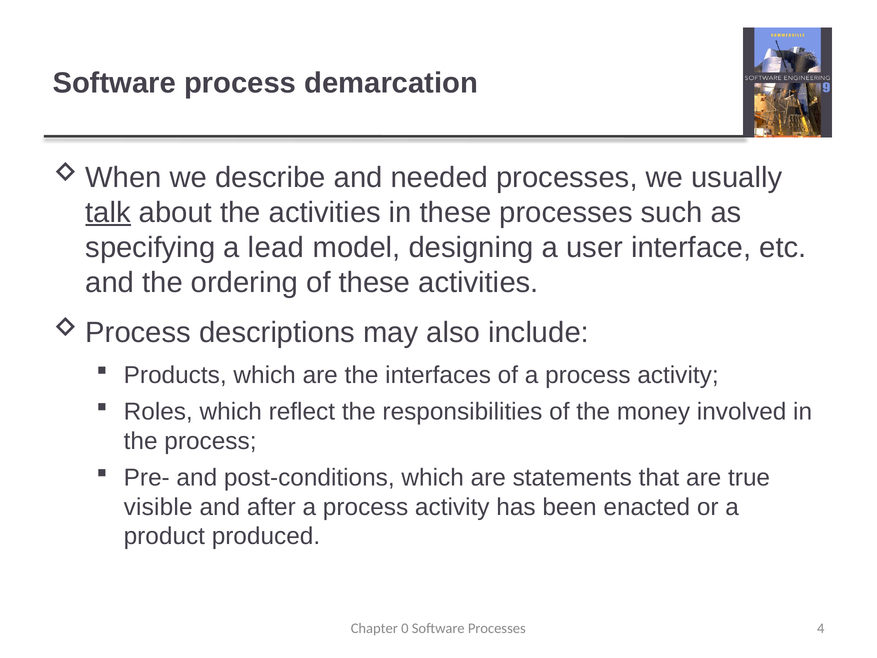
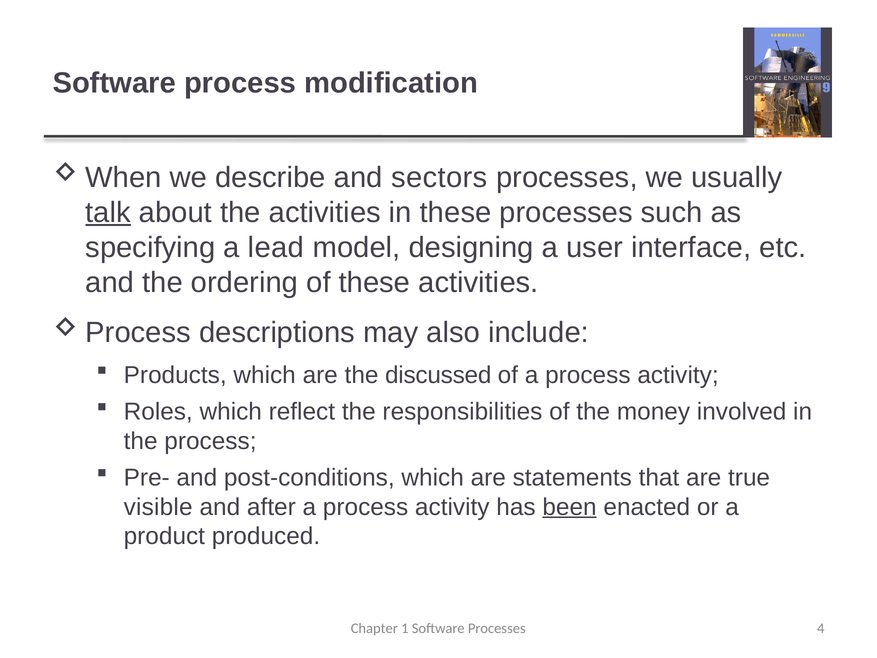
demarcation: demarcation -> modification (391, 83)
needed: needed -> sectors (439, 177)
interfaces: interfaces -> discussed (438, 375)
been underline: none -> present (570, 507)
0: 0 -> 1 (405, 628)
